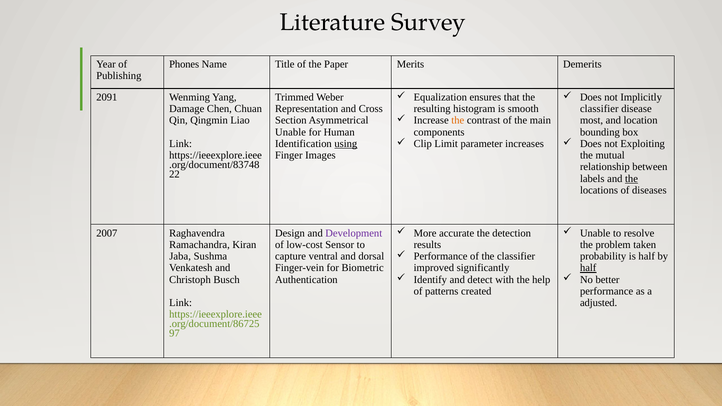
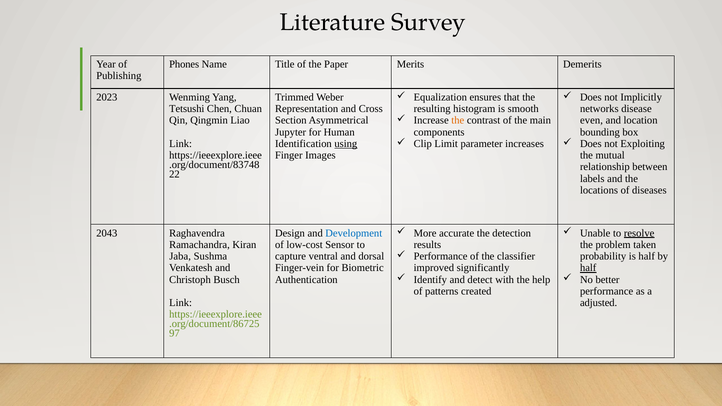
2091: 2091 -> 2023 (107, 97)
Damage: Damage -> Tetsushi (187, 109)
classifier: classifier -> networks (599, 109)
most: most -> even (592, 120)
Unable: Unable -> Jupyter (291, 132)
the underline: present -> none (631, 179)
resolve underline: none -> present (639, 233)
2007: 2007 -> 2043 (107, 233)
Development colour: purple -> blue (354, 233)
